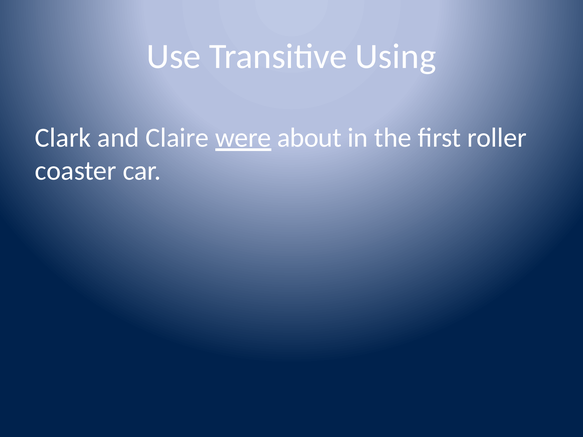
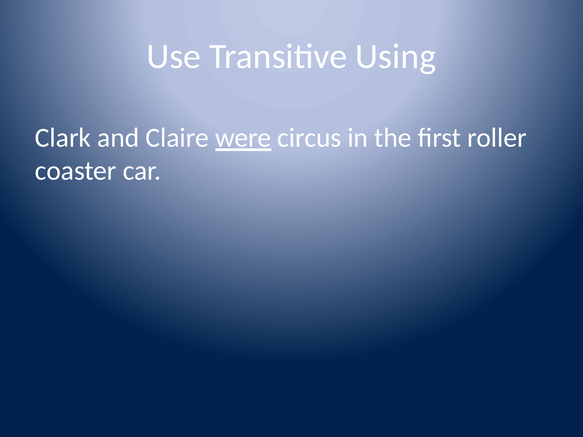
about: about -> circus (309, 138)
